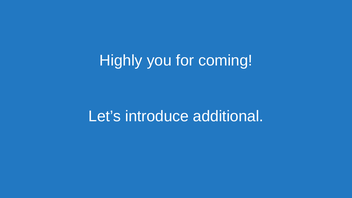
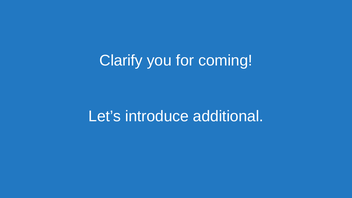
Highly: Highly -> Clarify (121, 61)
